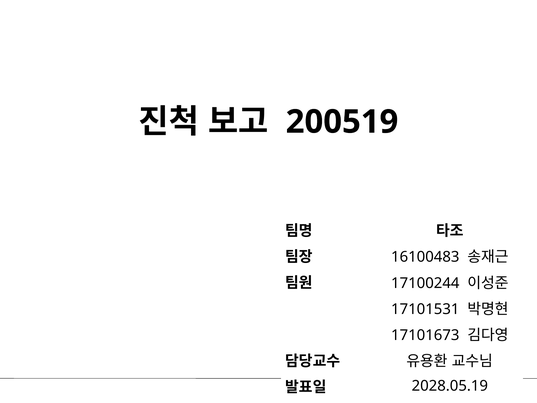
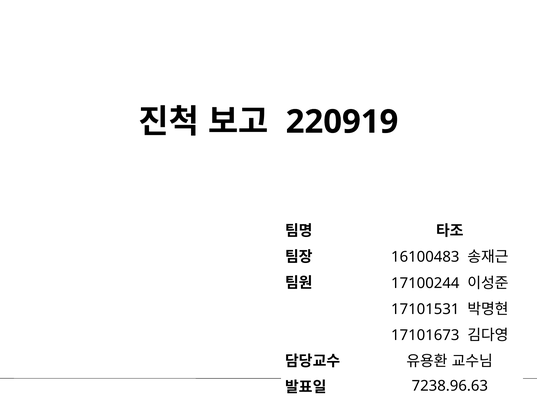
200519: 200519 -> 220919 (342, 122)
2028.05.19: 2028.05.19 -> 7238.96.63 (450, 386)
